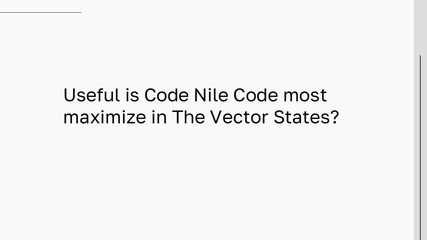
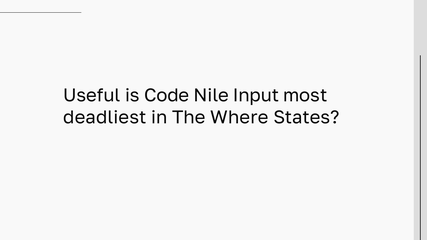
Nile Code: Code -> Input (256, 96)
maximize: maximize -> deadliest (105, 118)
Vector: Vector -> Where (239, 118)
